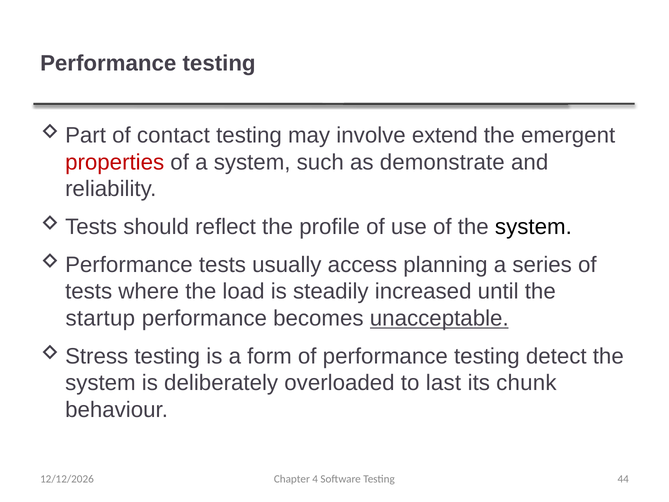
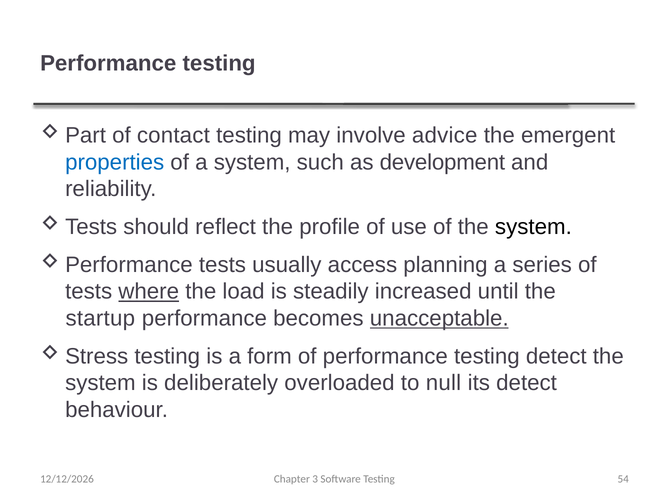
extend: extend -> advice (445, 135)
properties colour: red -> blue (115, 162)
demonstrate: demonstrate -> development (442, 162)
where underline: none -> present (149, 291)
last: last -> null (443, 383)
its chunk: chunk -> detect (527, 383)
4: 4 -> 3 (315, 479)
44: 44 -> 54 (623, 479)
